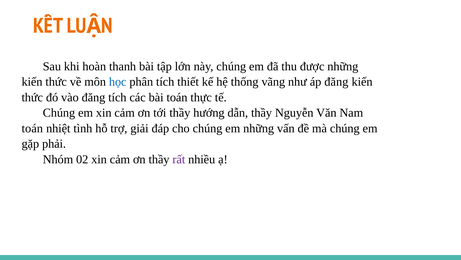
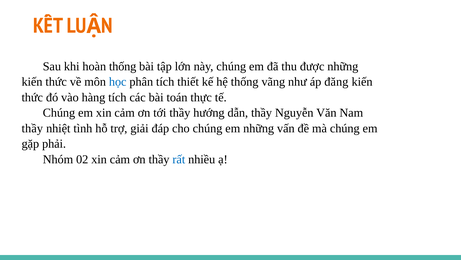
hoàn thanh: thanh -> thống (123, 66)
vào đăng: đăng -> hàng (94, 97)
toán: toán -> thầy (32, 128)
rất colour: purple -> blue (179, 159)
